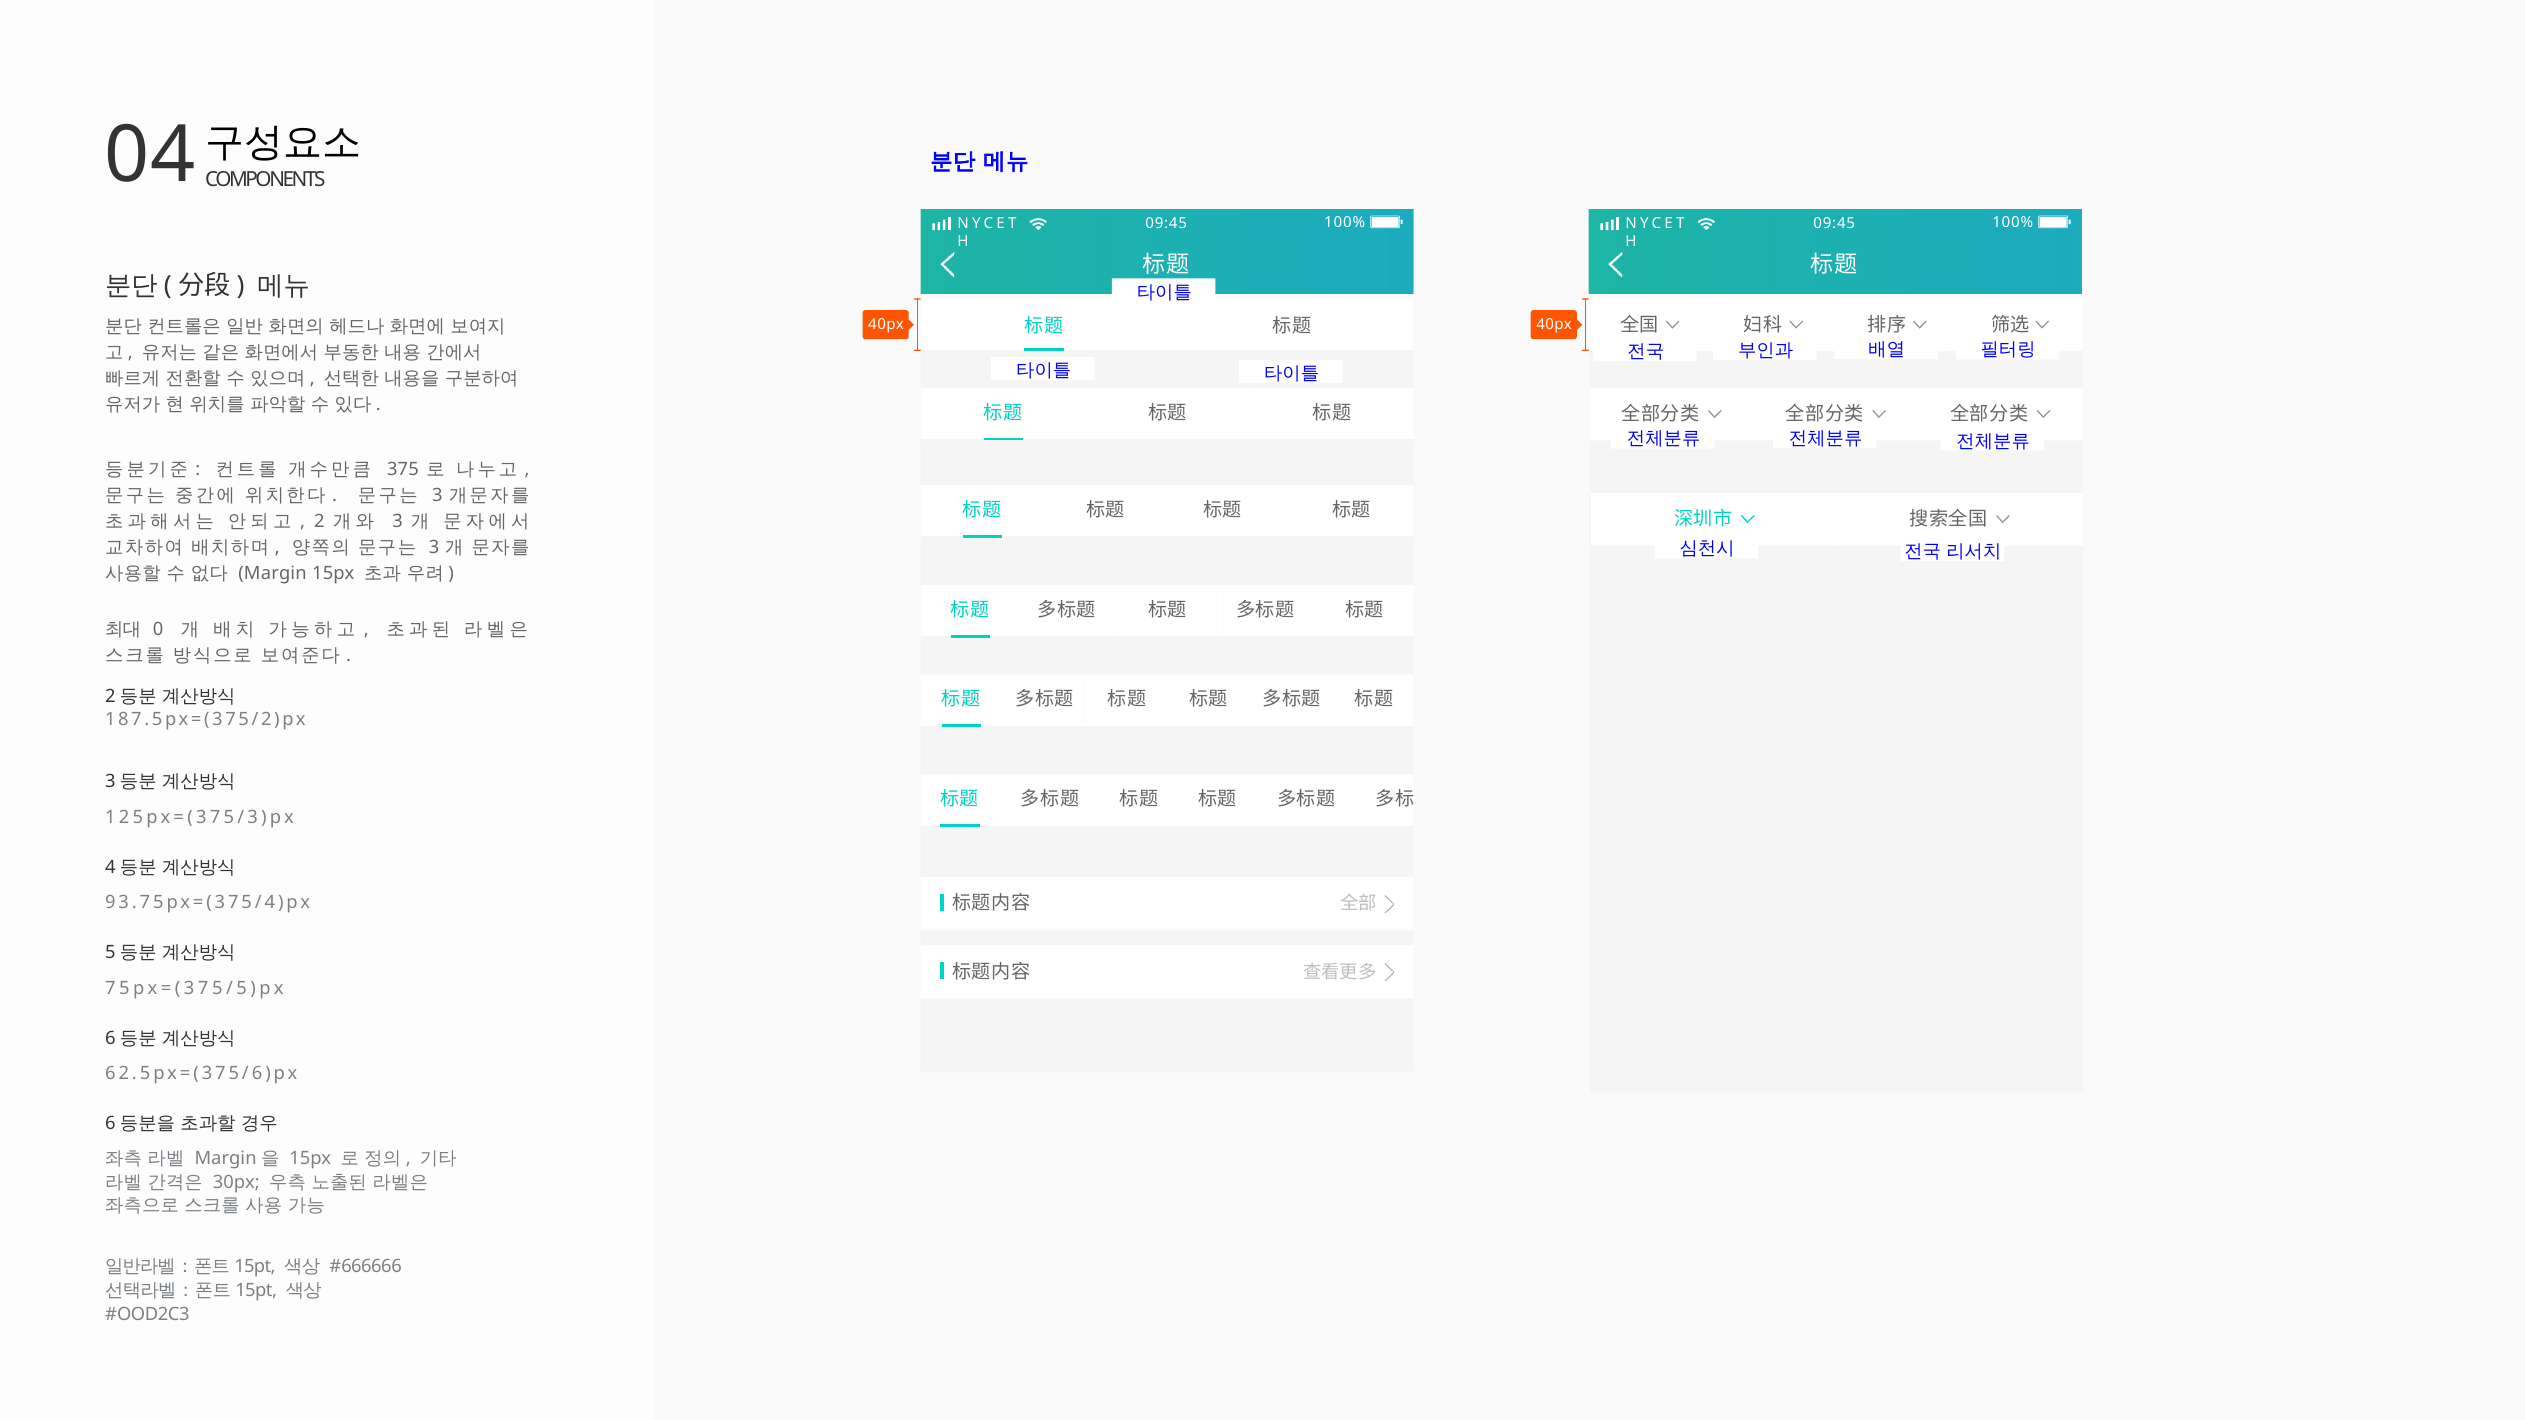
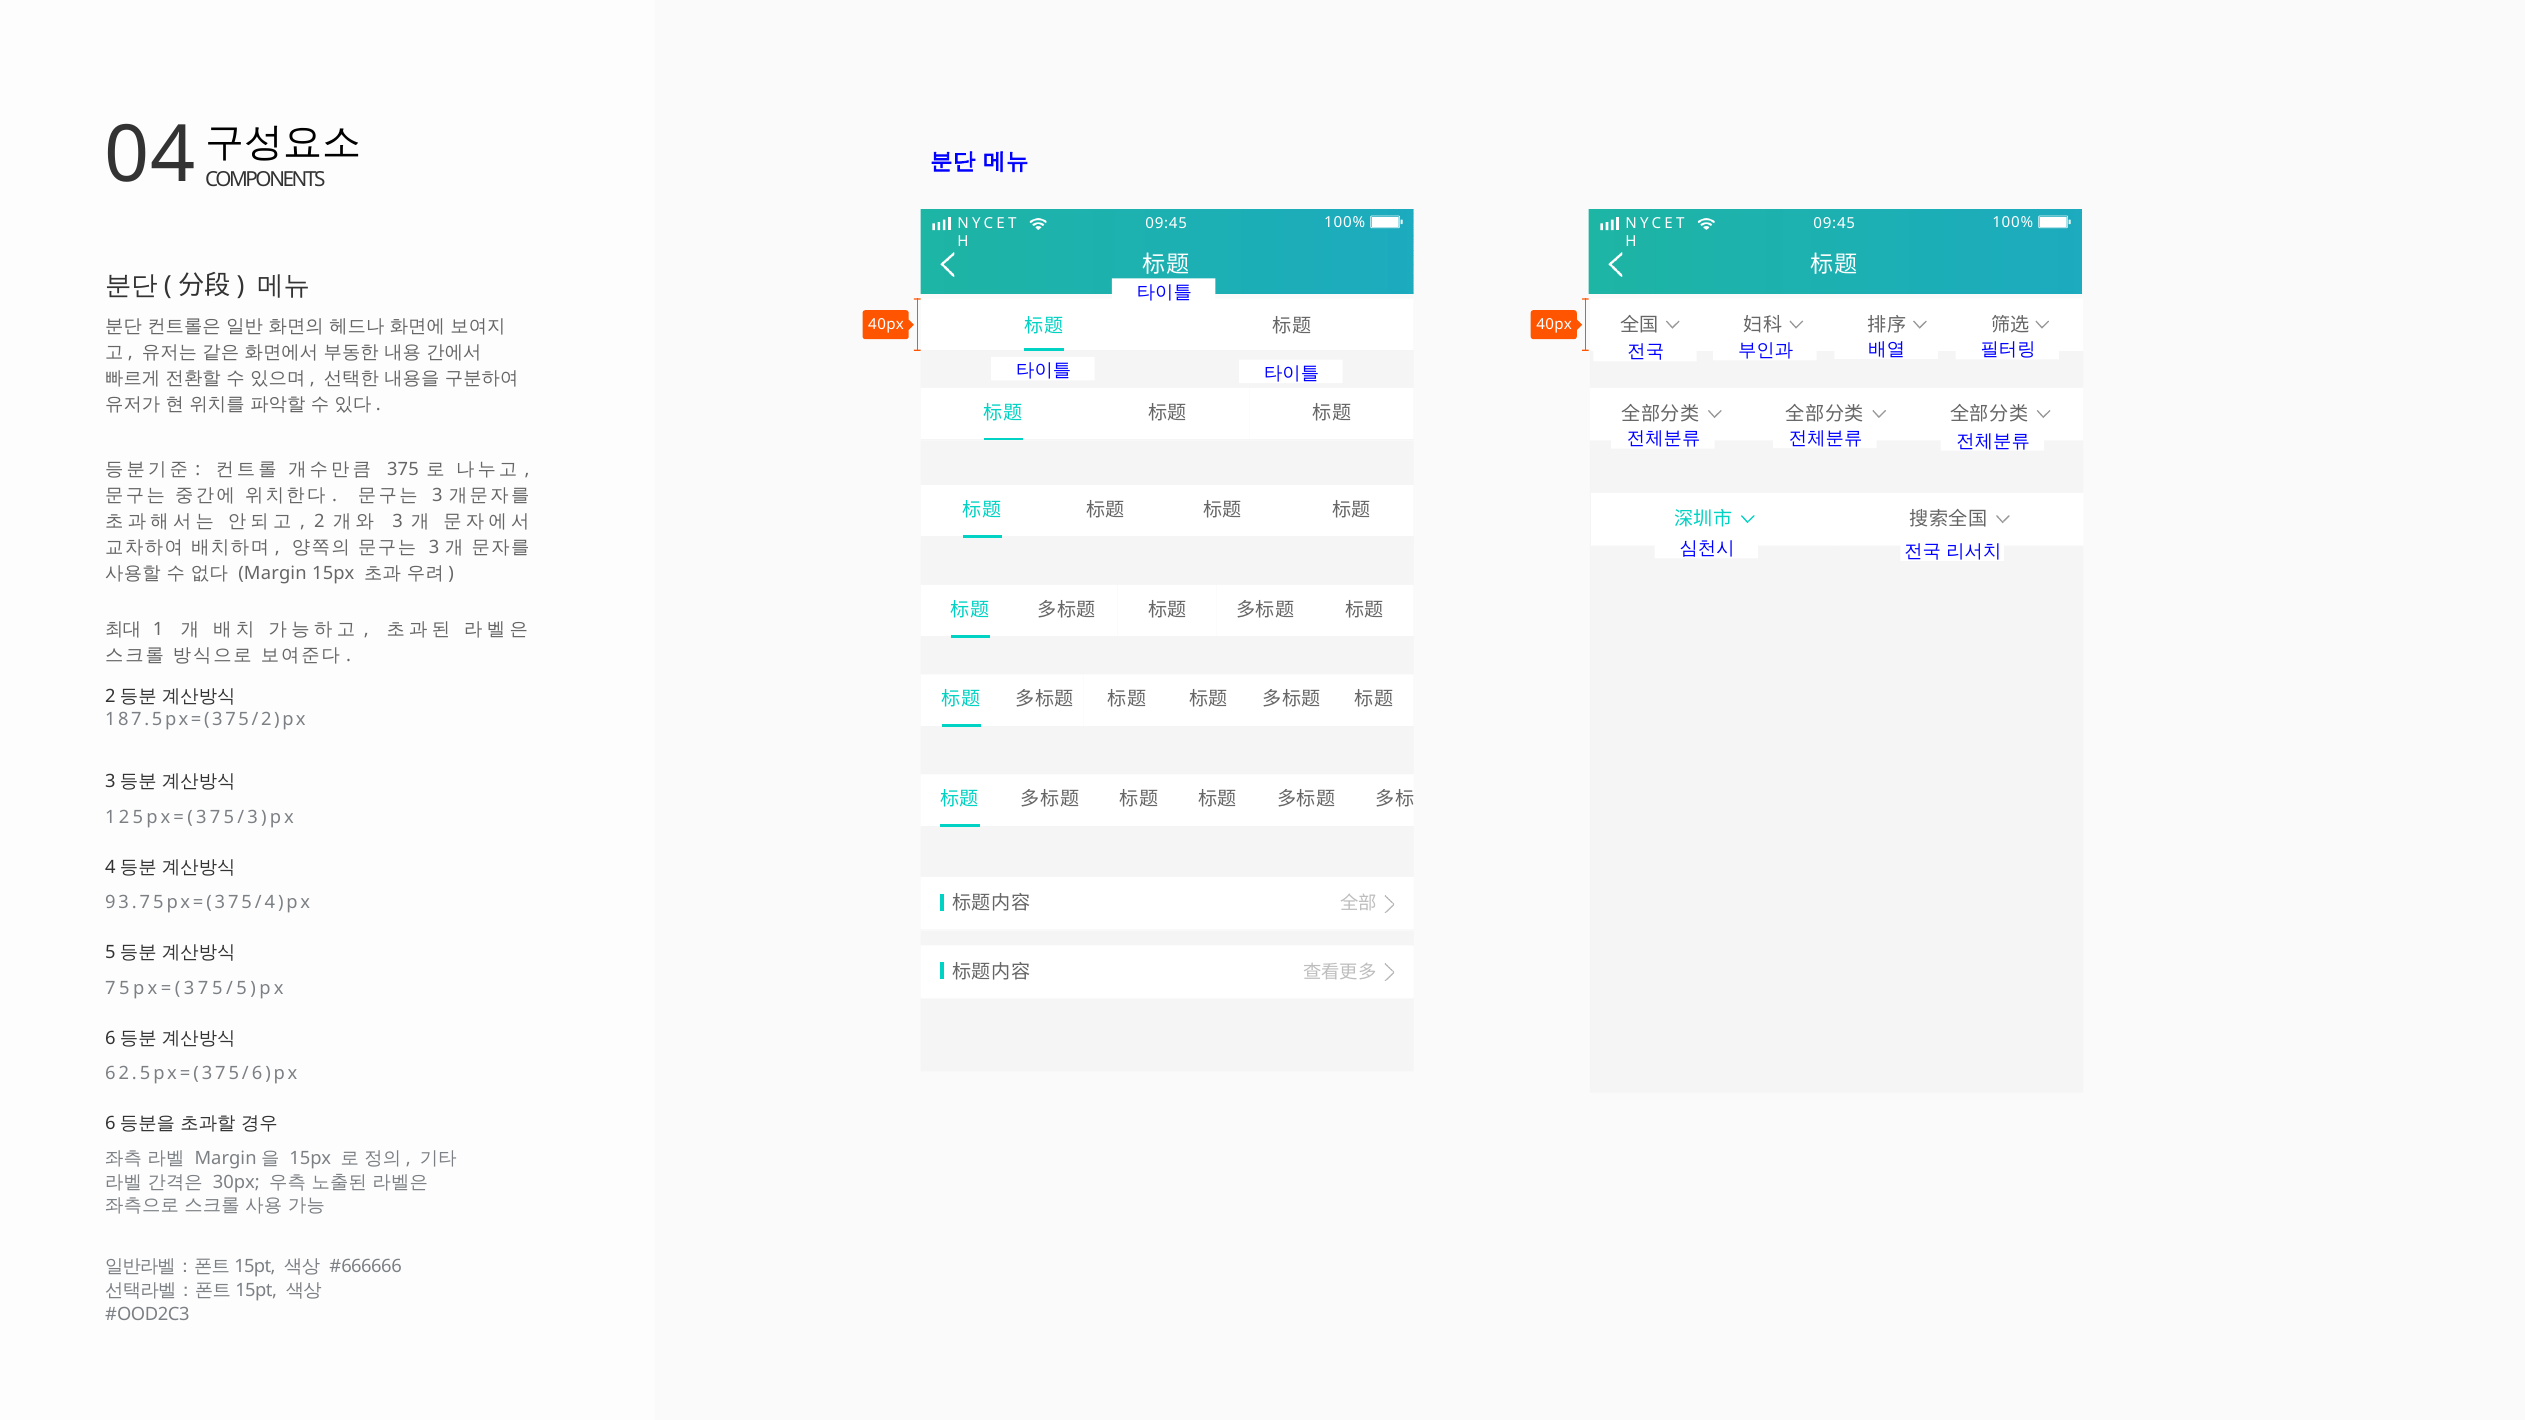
0: 0 -> 1 (158, 630)
